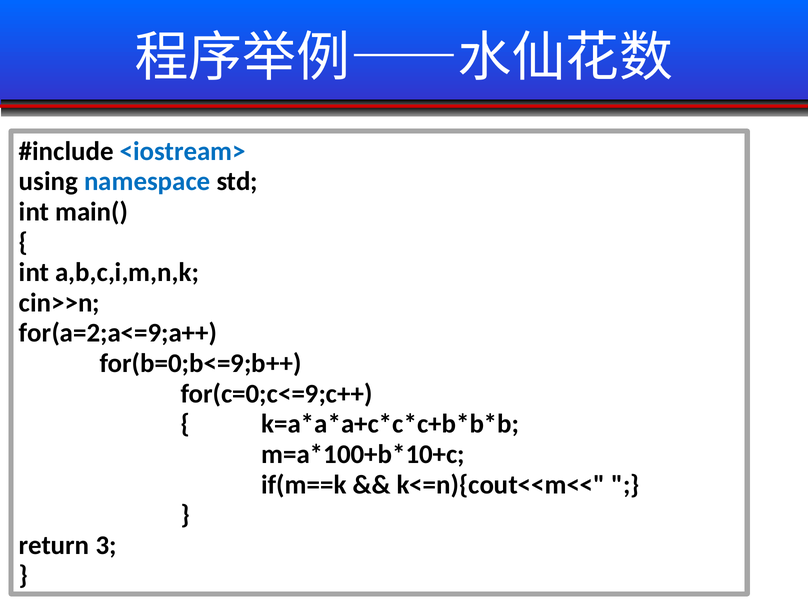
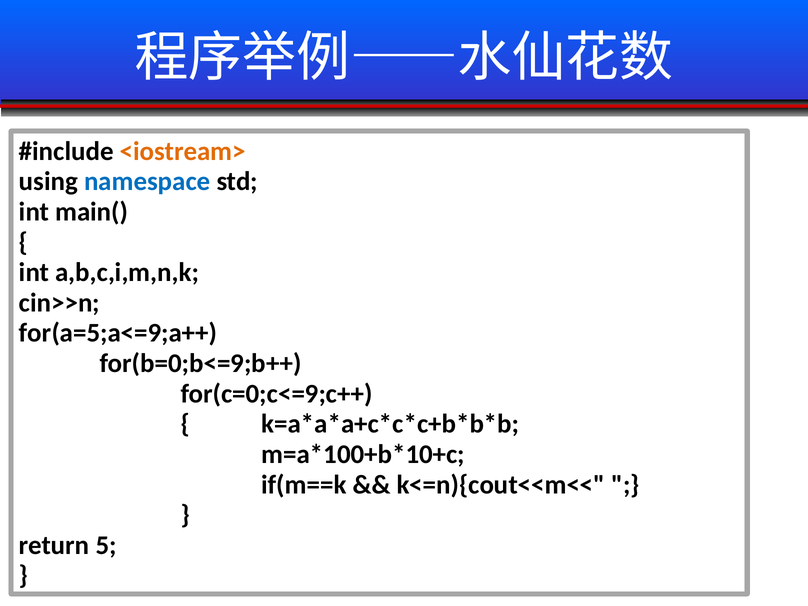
<iostream> colour: blue -> orange (183, 151)
for(a=2;a<=9;a++: for(a=2;a<=9;a++ -> for(a=5;a<=9;a++ (118, 333)
3: 3 -> 5 (106, 545)
